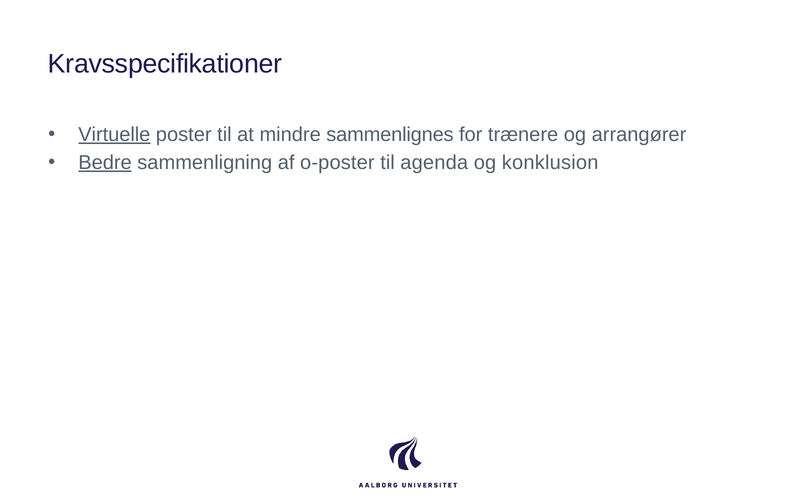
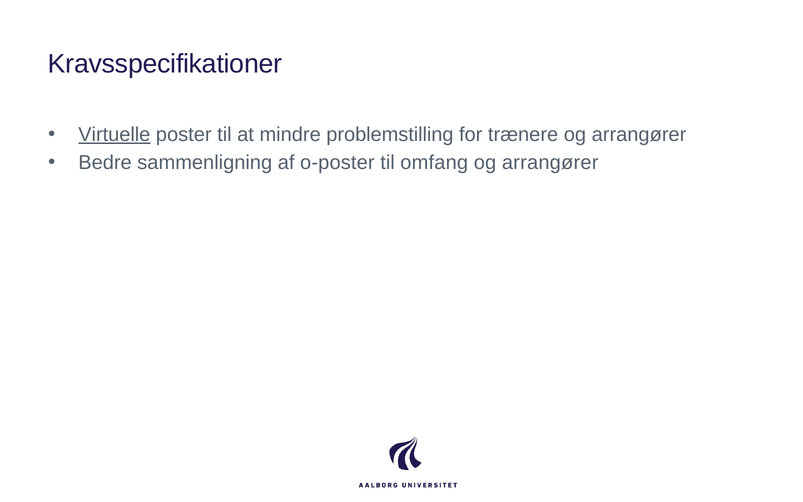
sammenlignes: sammenlignes -> problemstilling (390, 135)
Bedre underline: present -> none (105, 163)
agenda: agenda -> omfang (434, 163)
konklusion: konklusion -> arrangører (550, 163)
